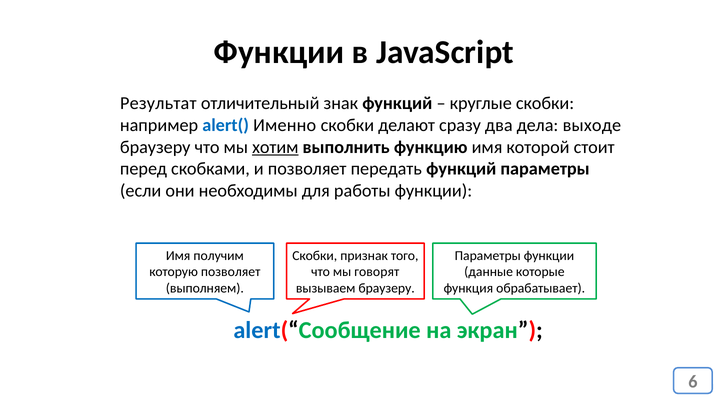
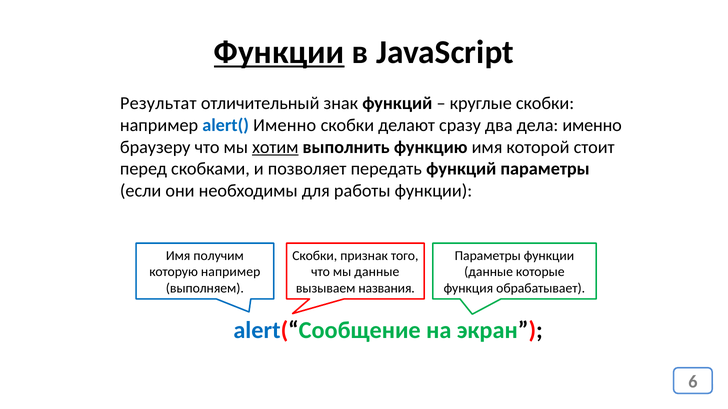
Функции underline: none -> present (279, 52)
дела выходе: выходе -> именно (592, 125)
которую позволяет: позволяет -> например (231, 272)
мы говорят: говорят -> данные (377, 272)
вызываем браузеру: браузеру -> названия (387, 289)
